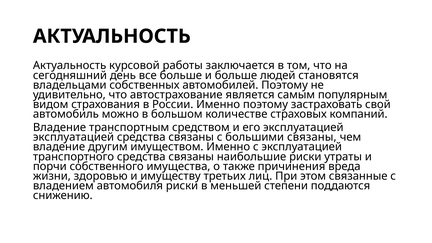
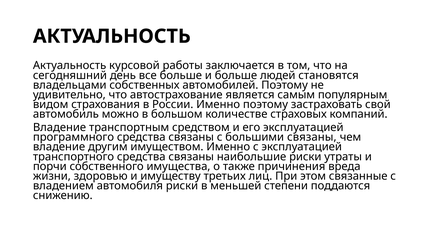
эксплуатацией: эксплуатацией -> программного (73, 137)
